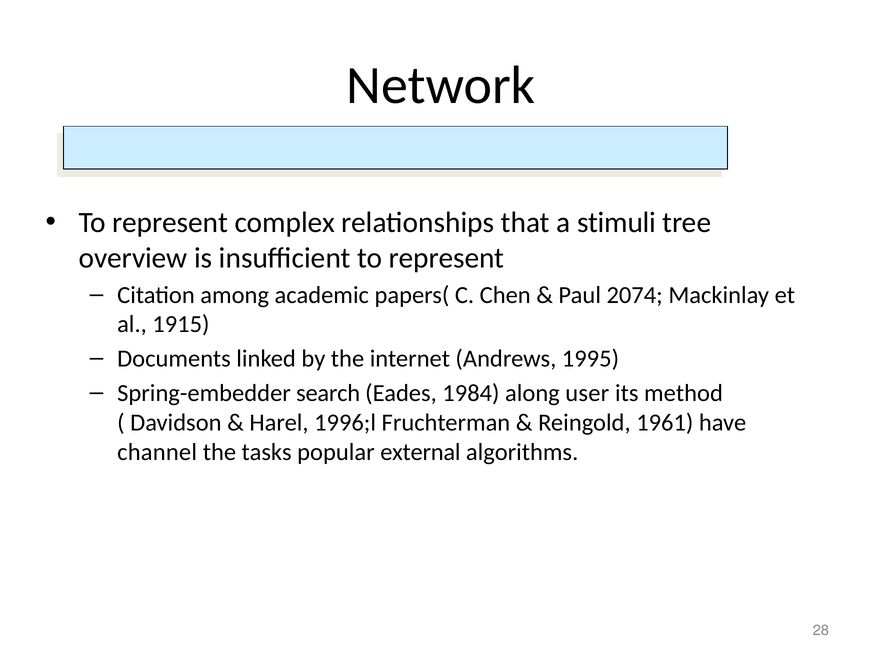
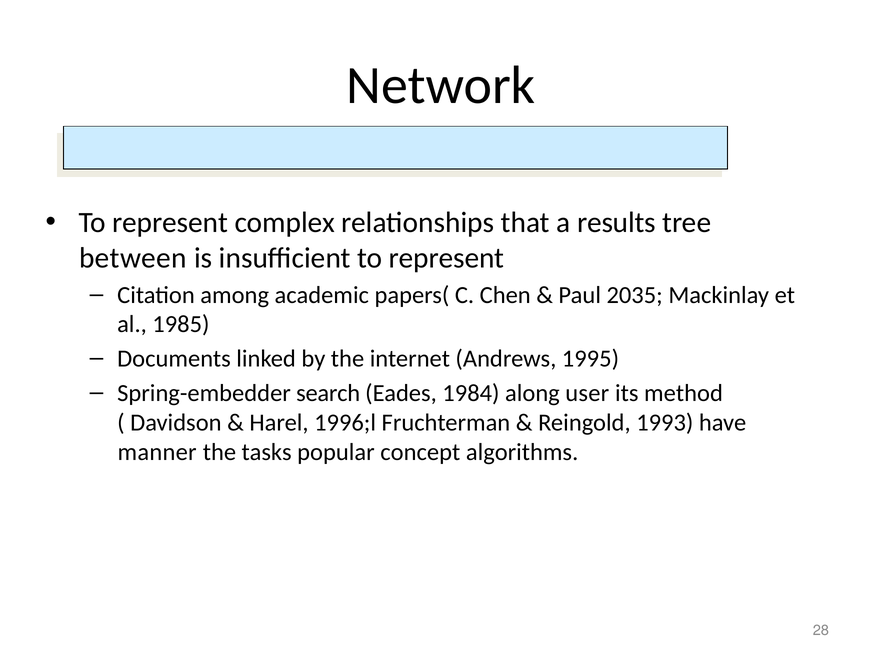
stimuli: stimuli -> results (617, 223)
overview: overview -> between (133, 258)
2074: 2074 -> 2035 (635, 295)
1915: 1915 -> 1985 (181, 324)
1961: 1961 -> 1993 (665, 422)
channel: channel -> manner (157, 452)
external: external -> concept (420, 452)
